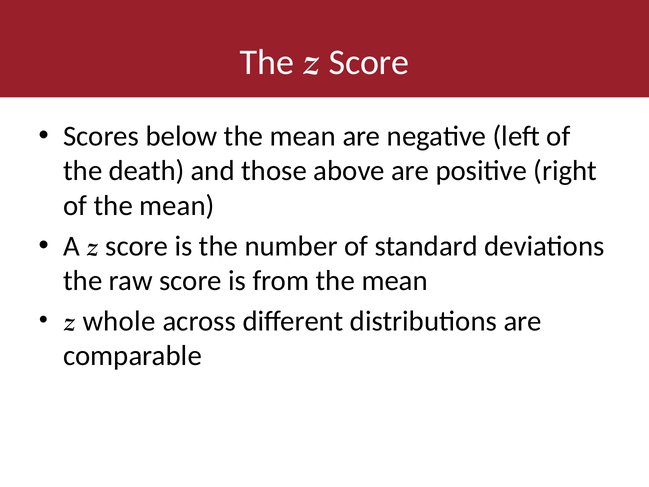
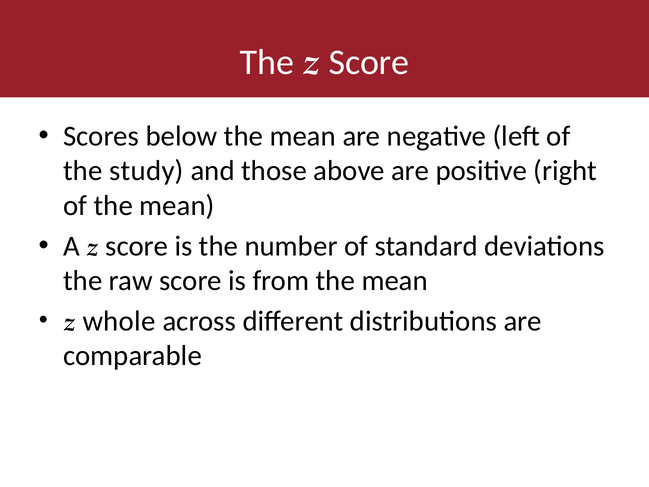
death: death -> study (146, 171)
